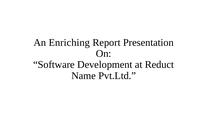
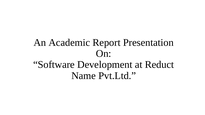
Enriching: Enriching -> Academic (69, 43)
